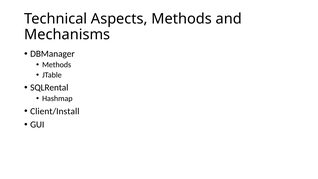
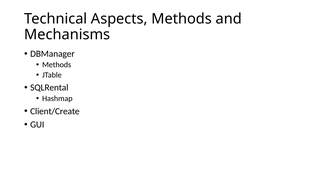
Client/Install: Client/Install -> Client/Create (55, 111)
